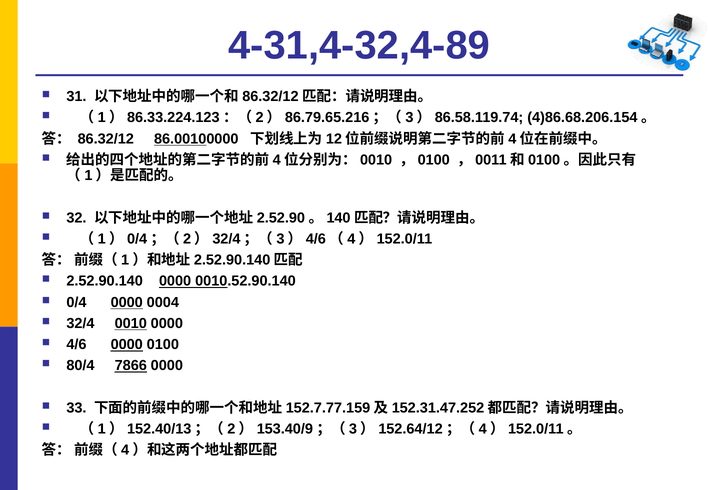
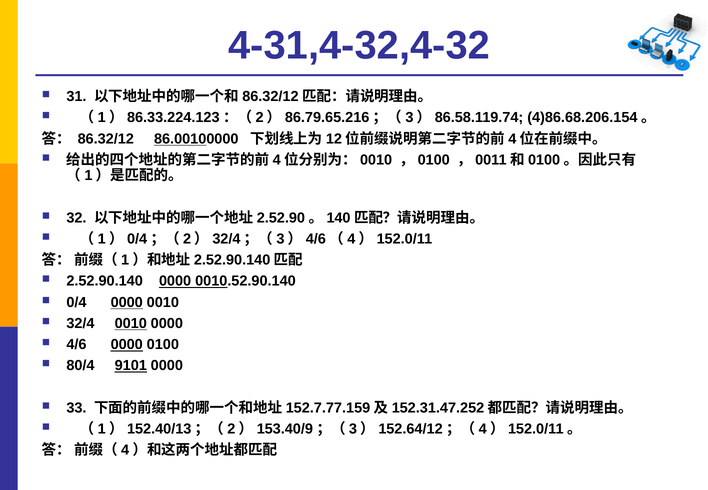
4-31,4-32,4-89: 4-31,4-32,4-89 -> 4-31,4-32,4-32 (359, 46)
0000 0004: 0004 -> 0010 (163, 302)
7866: 7866 -> 9101 (131, 366)
